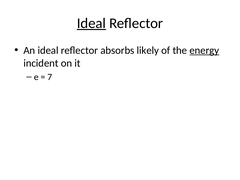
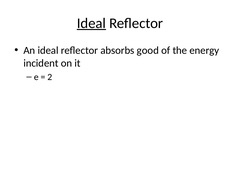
likely: likely -> good (148, 50)
energy underline: present -> none (204, 50)
7: 7 -> 2 (50, 77)
